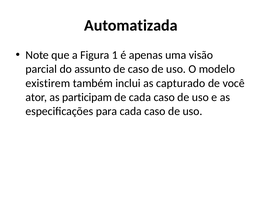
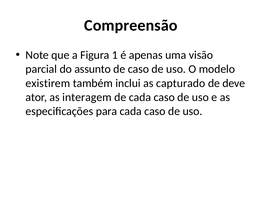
Automatizada: Automatizada -> Compreensão (131, 25)
você: você -> deve (234, 83)
participam: participam -> interagem (87, 97)
